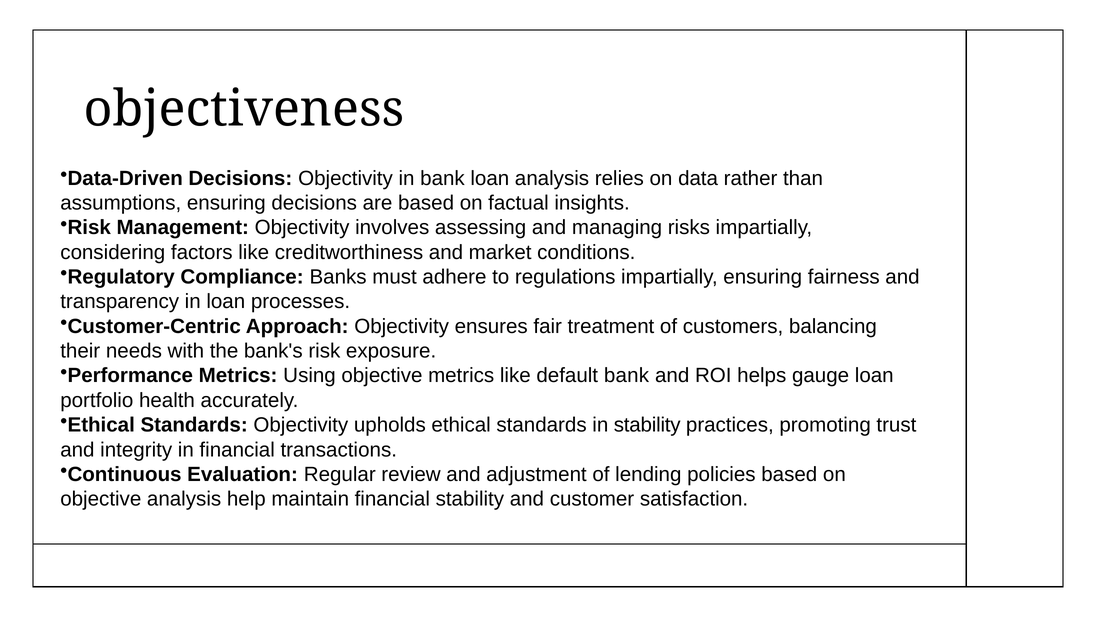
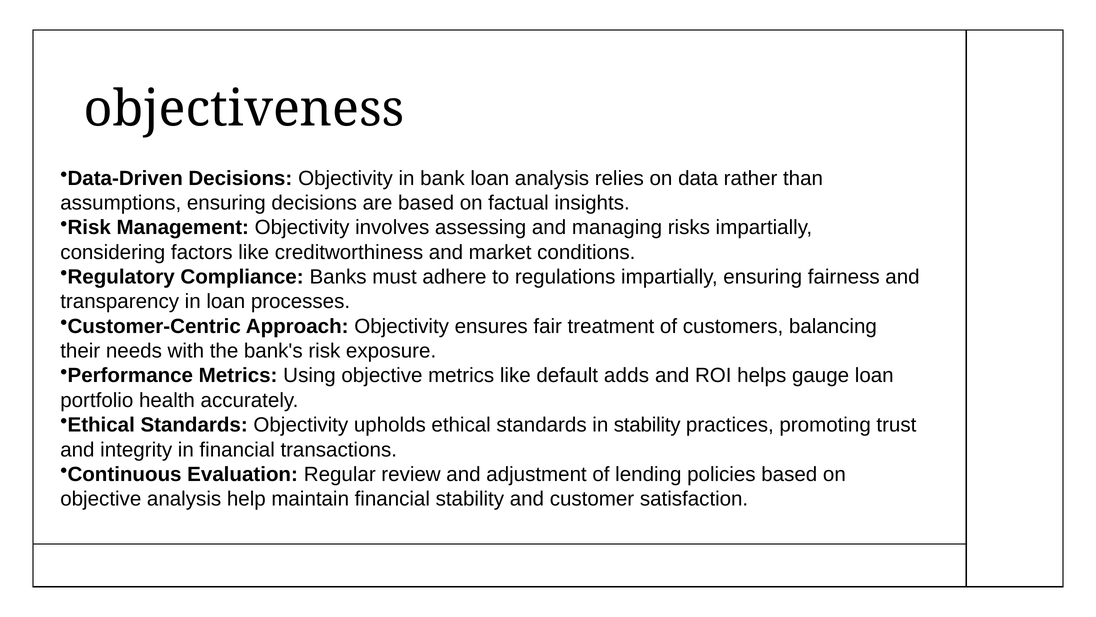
default bank: bank -> adds (626, 375)
